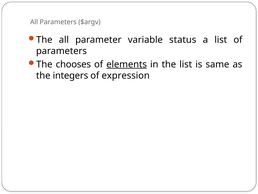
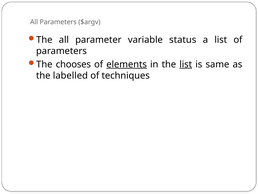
list underline: none -> present (186, 64)
integers: integers -> labelled (70, 75)
expression: expression -> techniques (126, 75)
